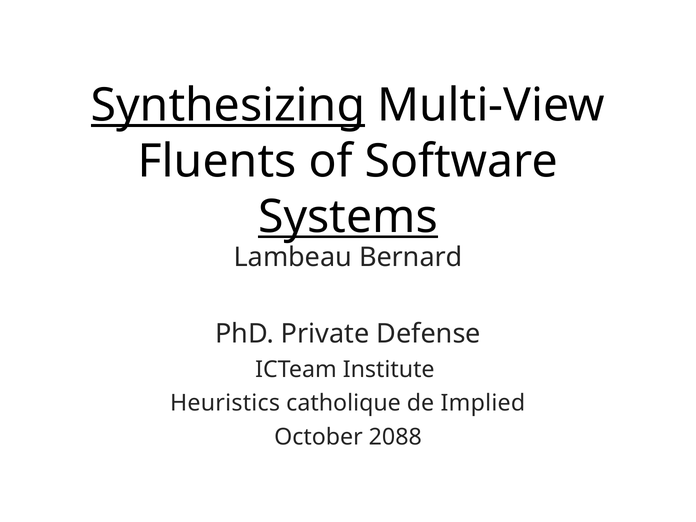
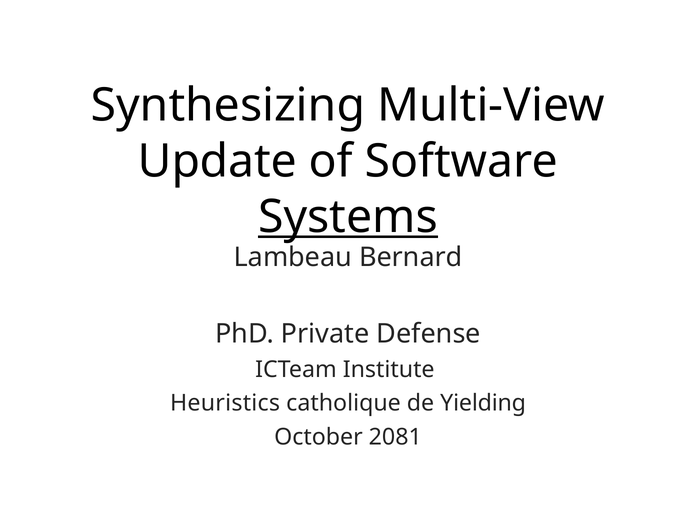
Synthesizing underline: present -> none (228, 106)
Fluents: Fluents -> Update (217, 161)
Implied: Implied -> Yielding (483, 403)
2088: 2088 -> 2081 (395, 437)
